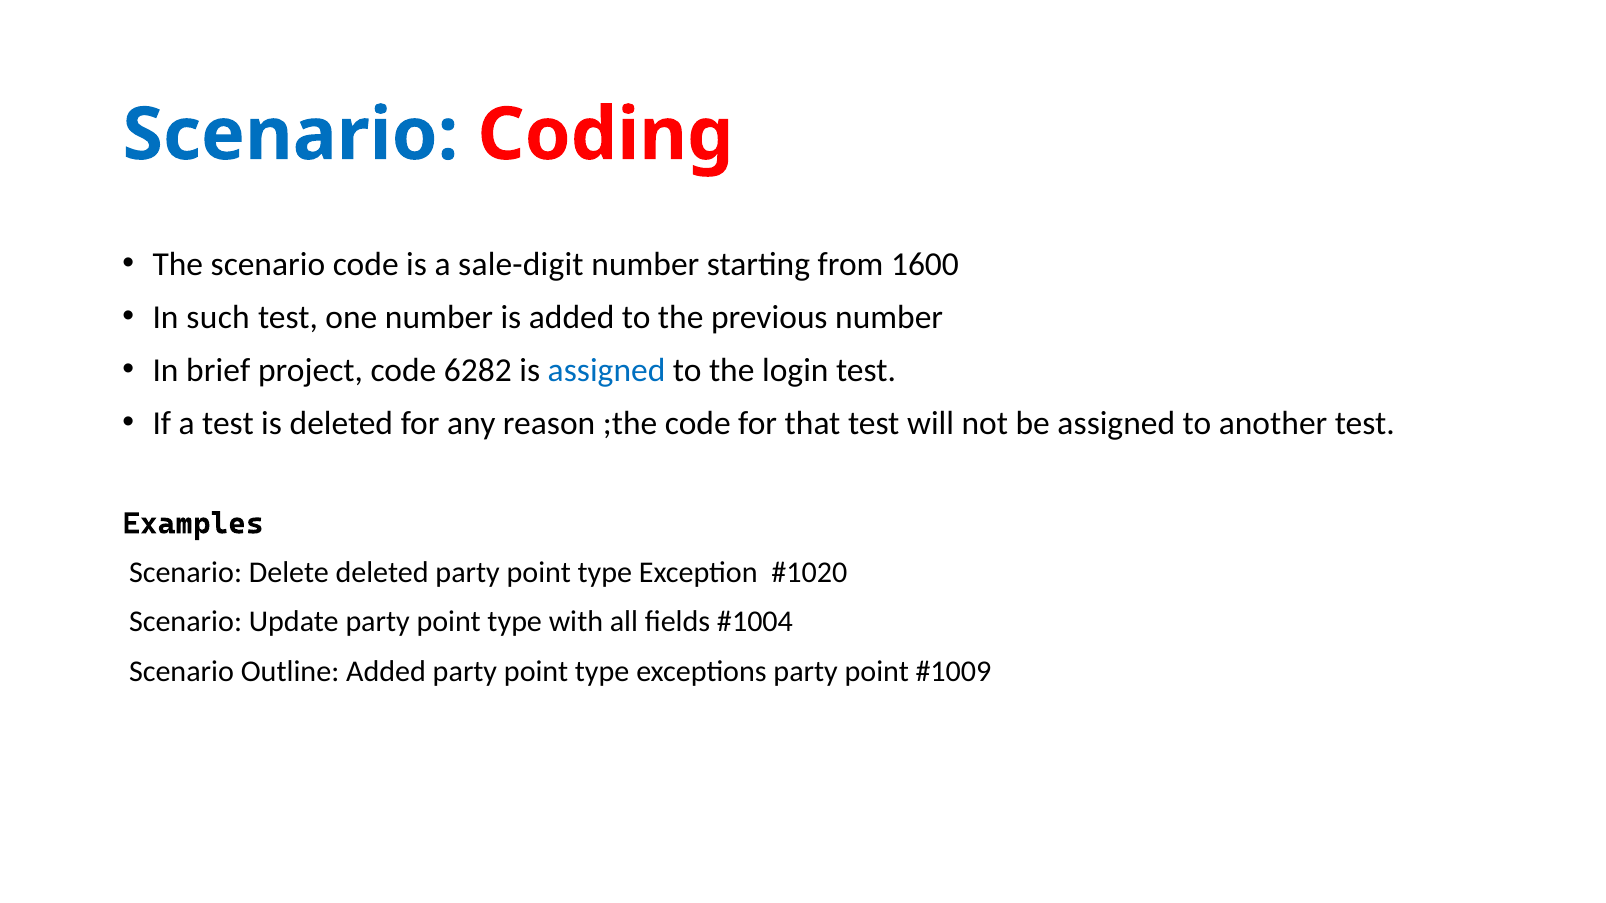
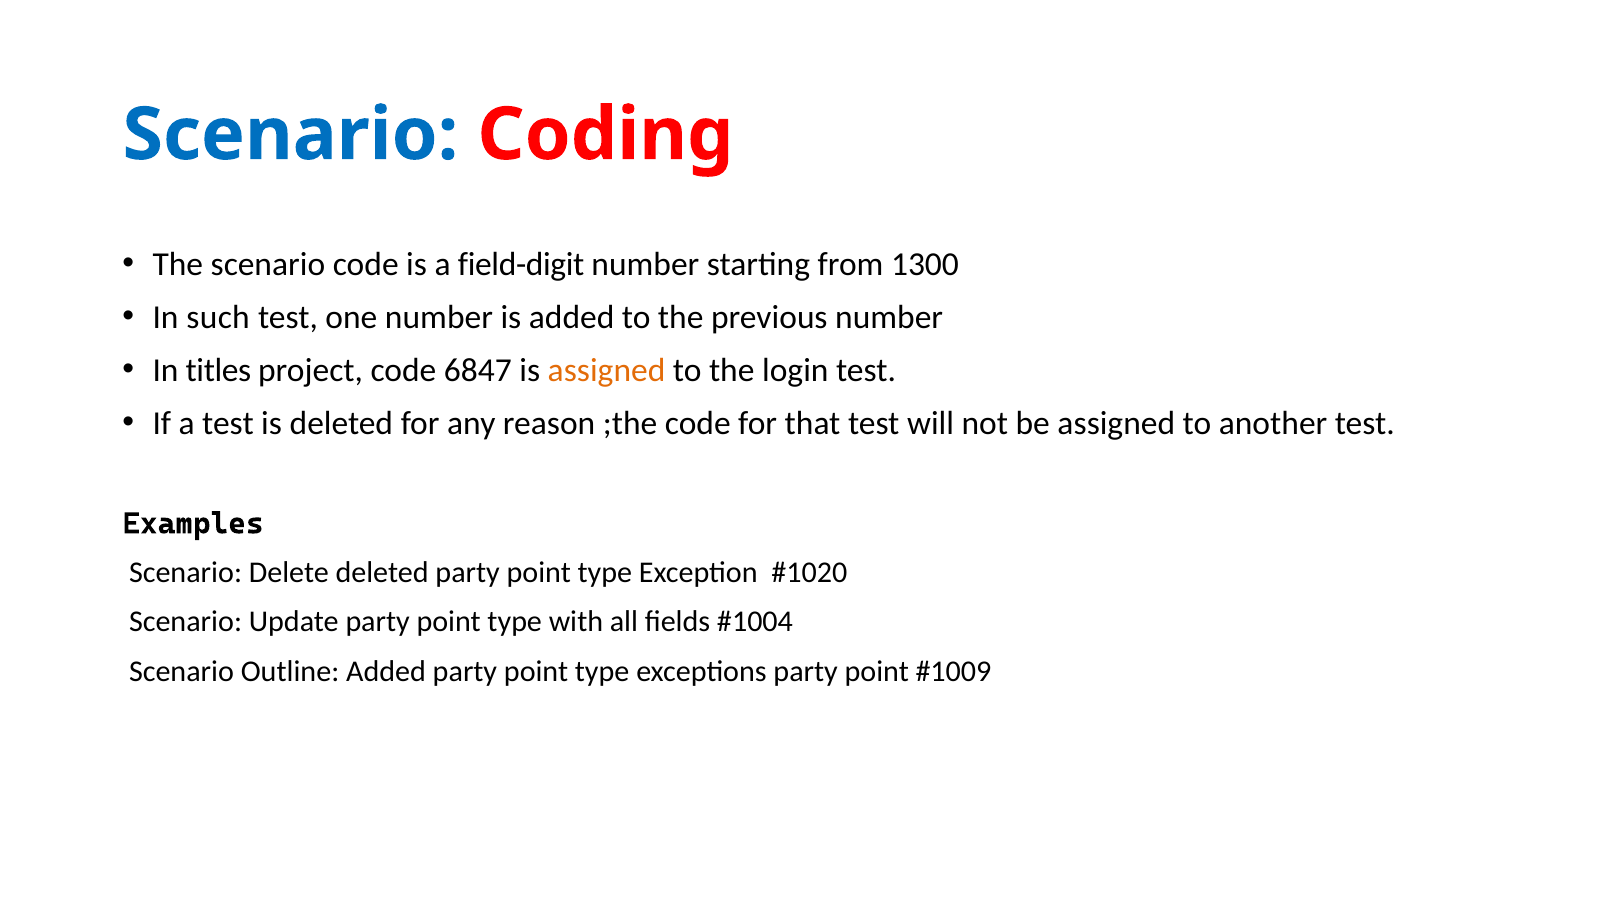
sale-digit: sale-digit -> field-digit (521, 264)
1600: 1600 -> 1300 (925, 264)
brief: brief -> titles (218, 370)
6282: 6282 -> 6847 (478, 370)
assigned colour: blue -> orange (607, 370)
